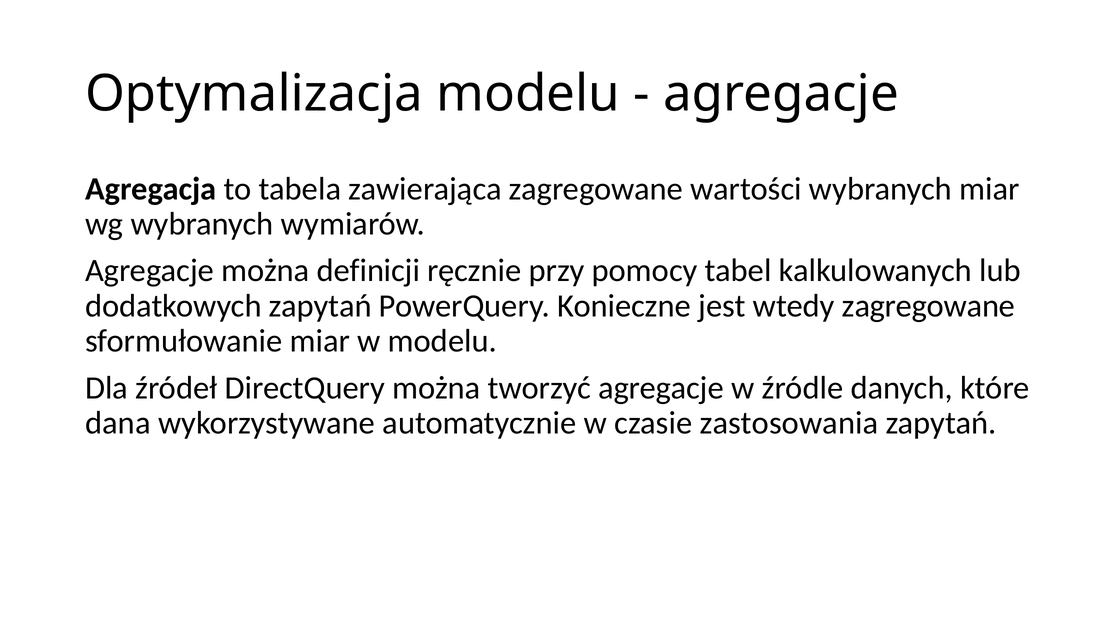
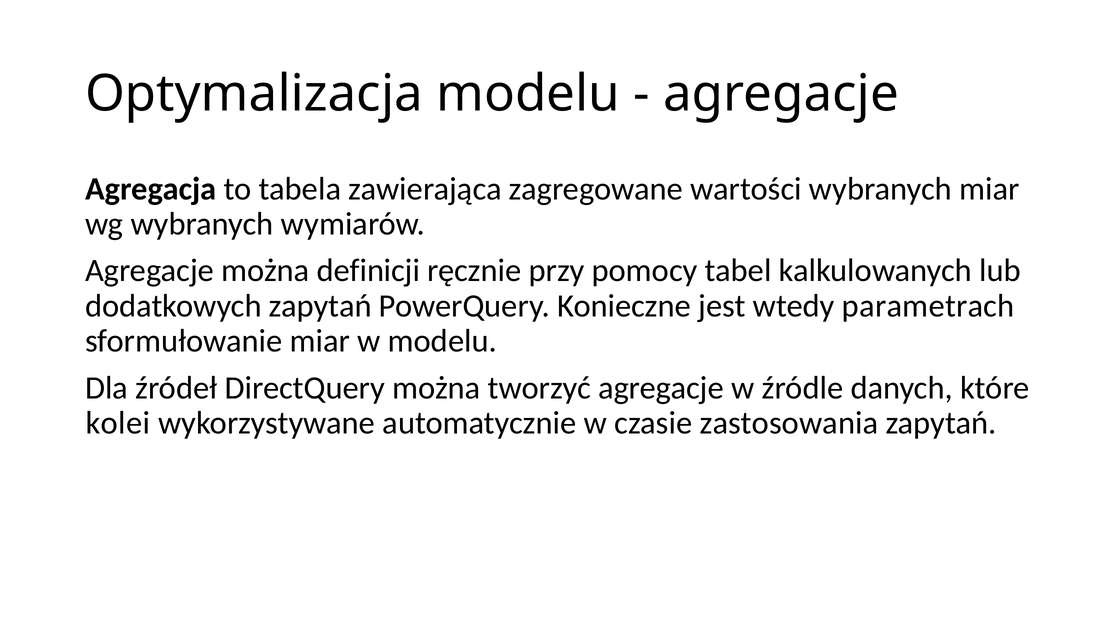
wtedy zagregowane: zagregowane -> parametrach (928, 306)
dana: dana -> kolei (118, 423)
